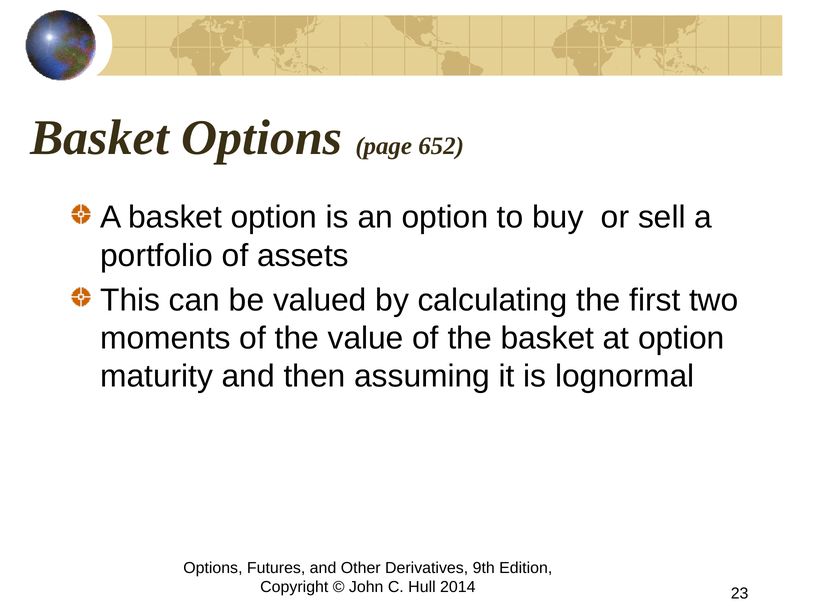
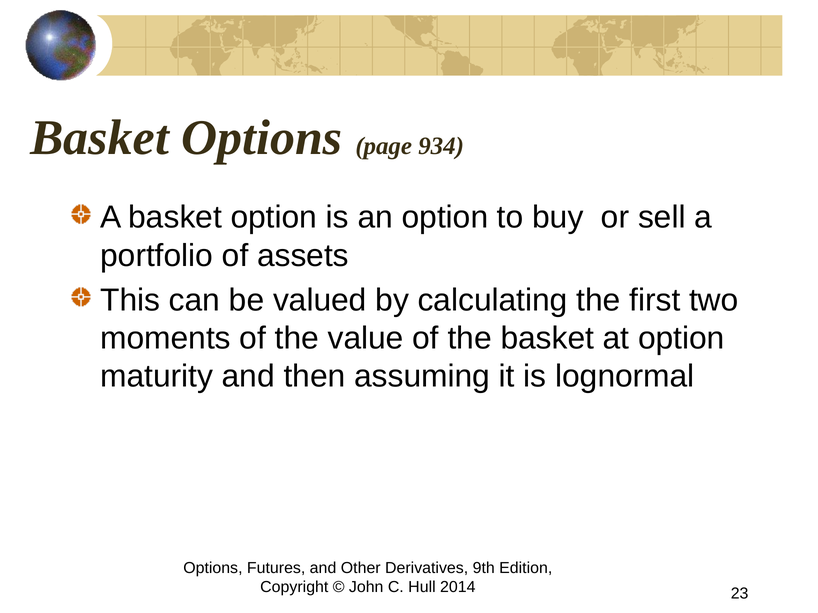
652: 652 -> 934 (441, 146)
